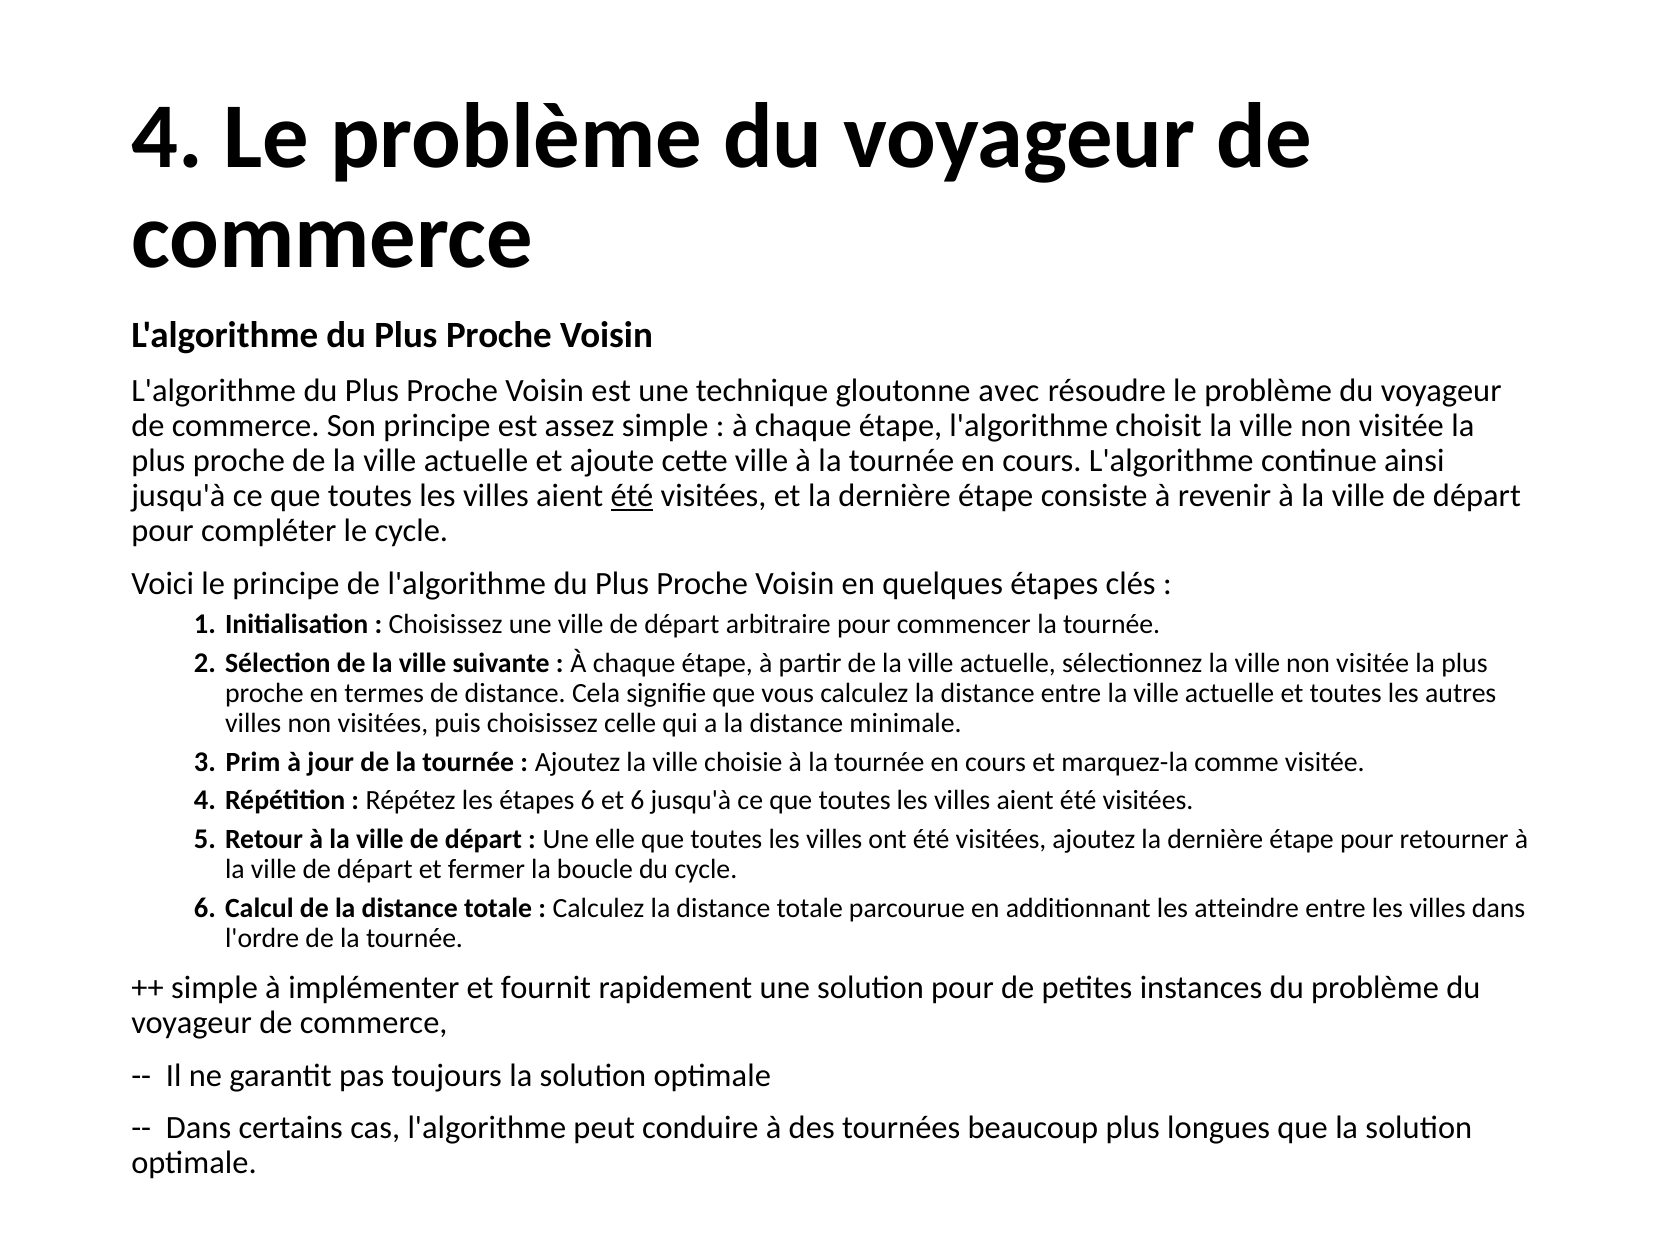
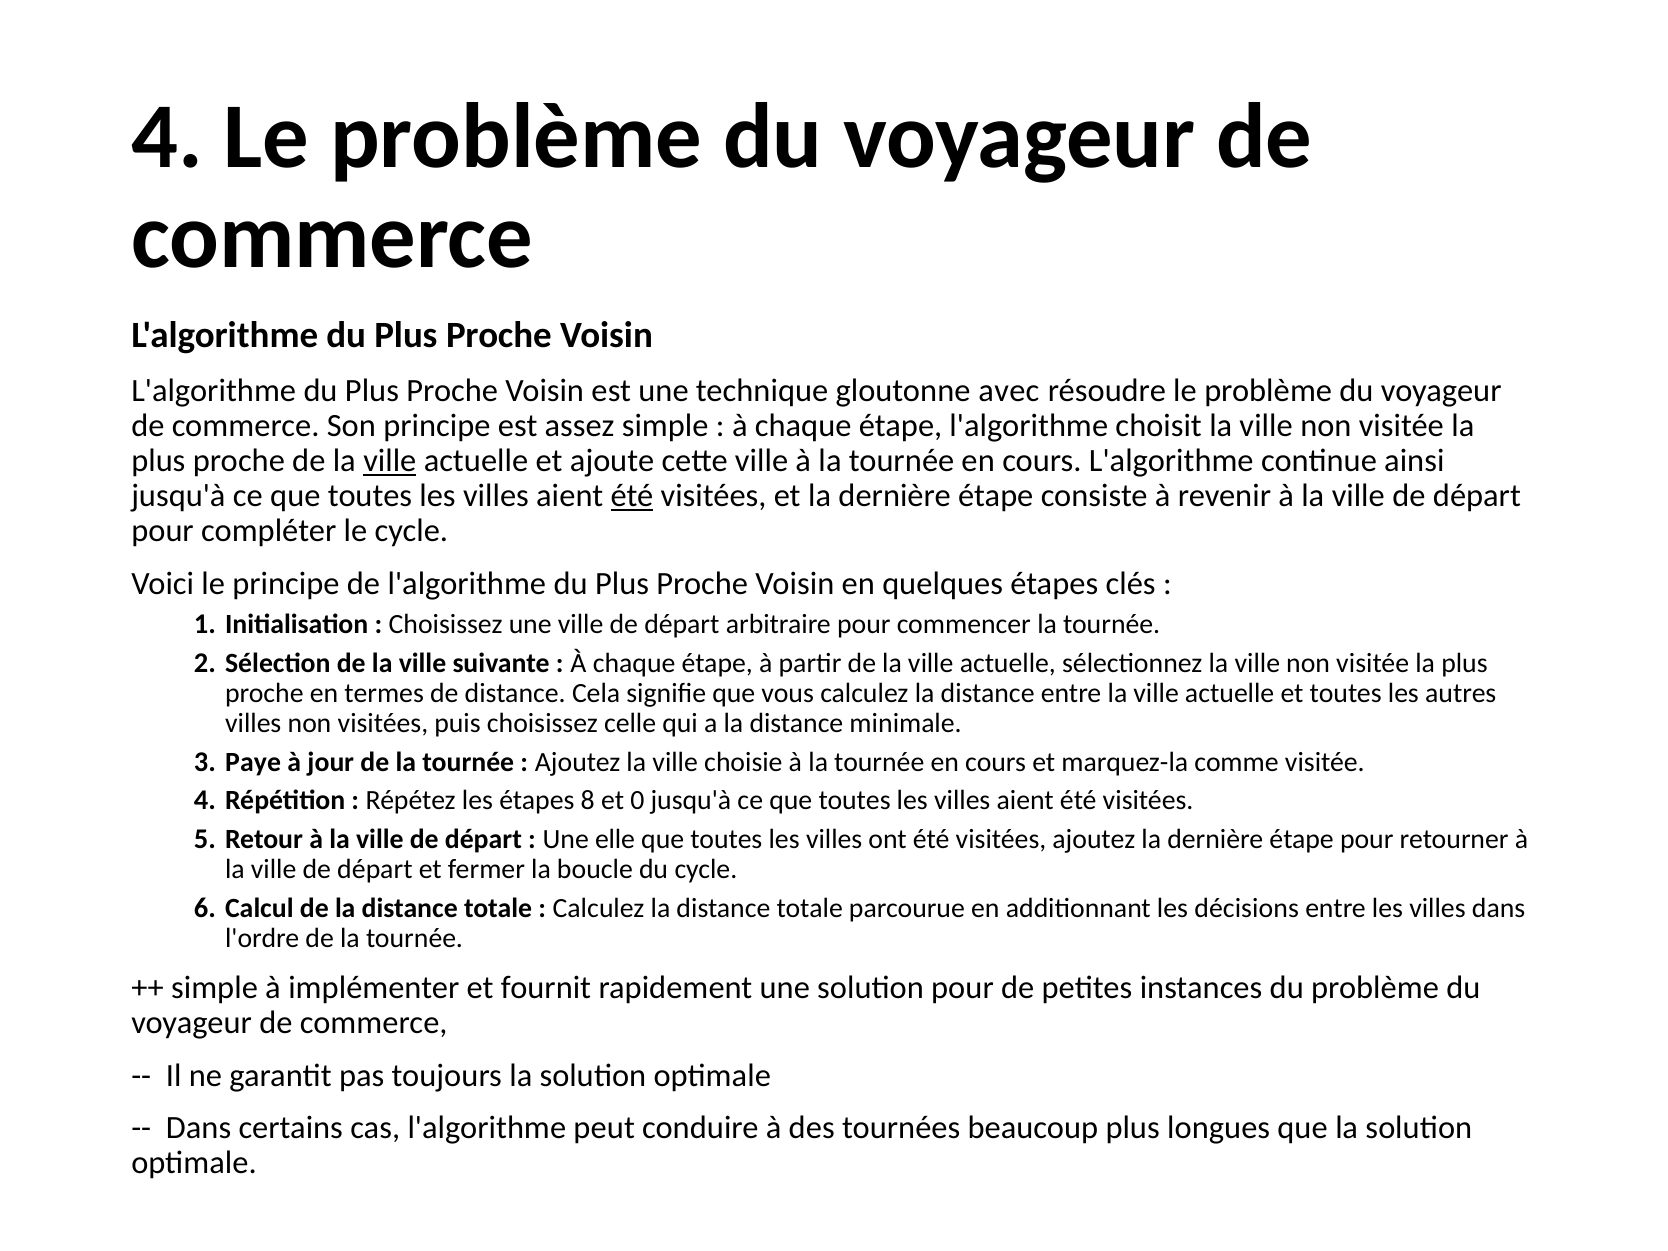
ville underline: none -> present (390, 461)
Prim: Prim -> Paye (253, 762)
étapes 6: 6 -> 8 (588, 801)
et 6: 6 -> 0 (637, 801)
atteindre: atteindre -> décisions (1247, 908)
